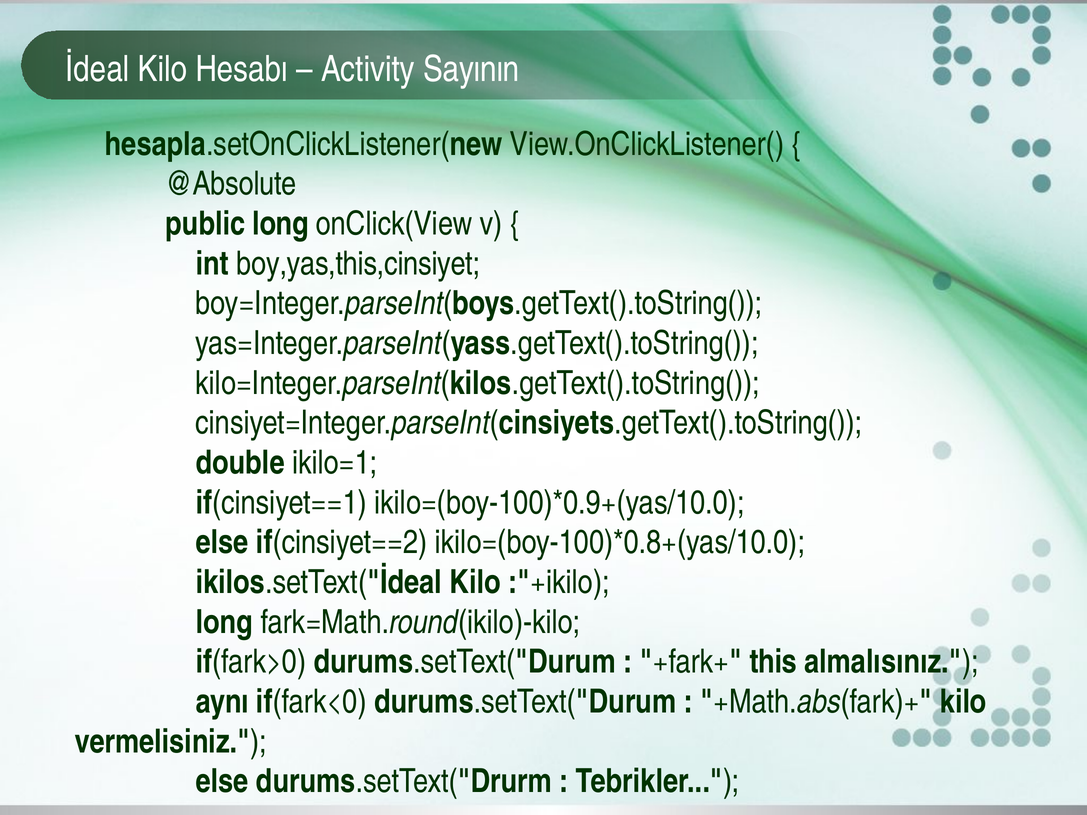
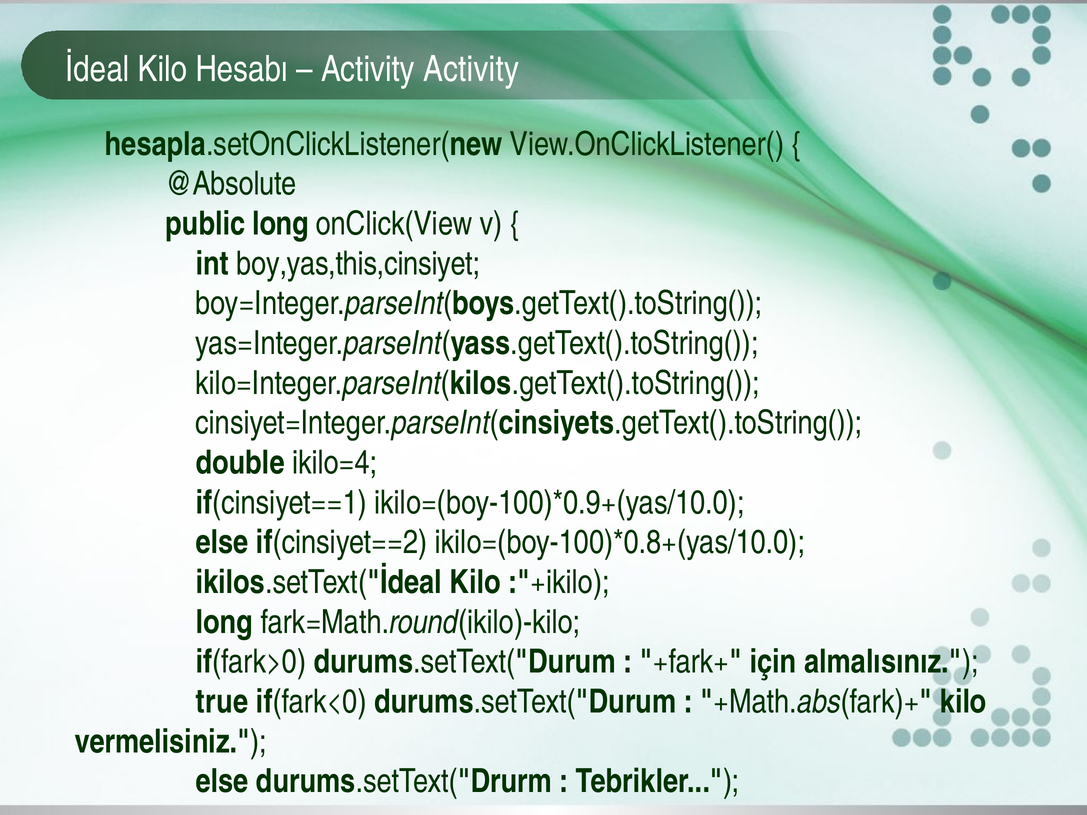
Activity Sayının: Sayının -> Activity (471, 69)
ikilo=1: ikilo=1 -> ikilo=4 (335, 463)
this: this -> için (773, 662)
aynı: aynı -> true (222, 702)
